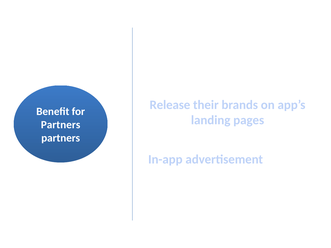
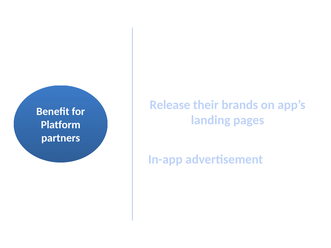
Partners: Partners -> Platform (61, 125)
